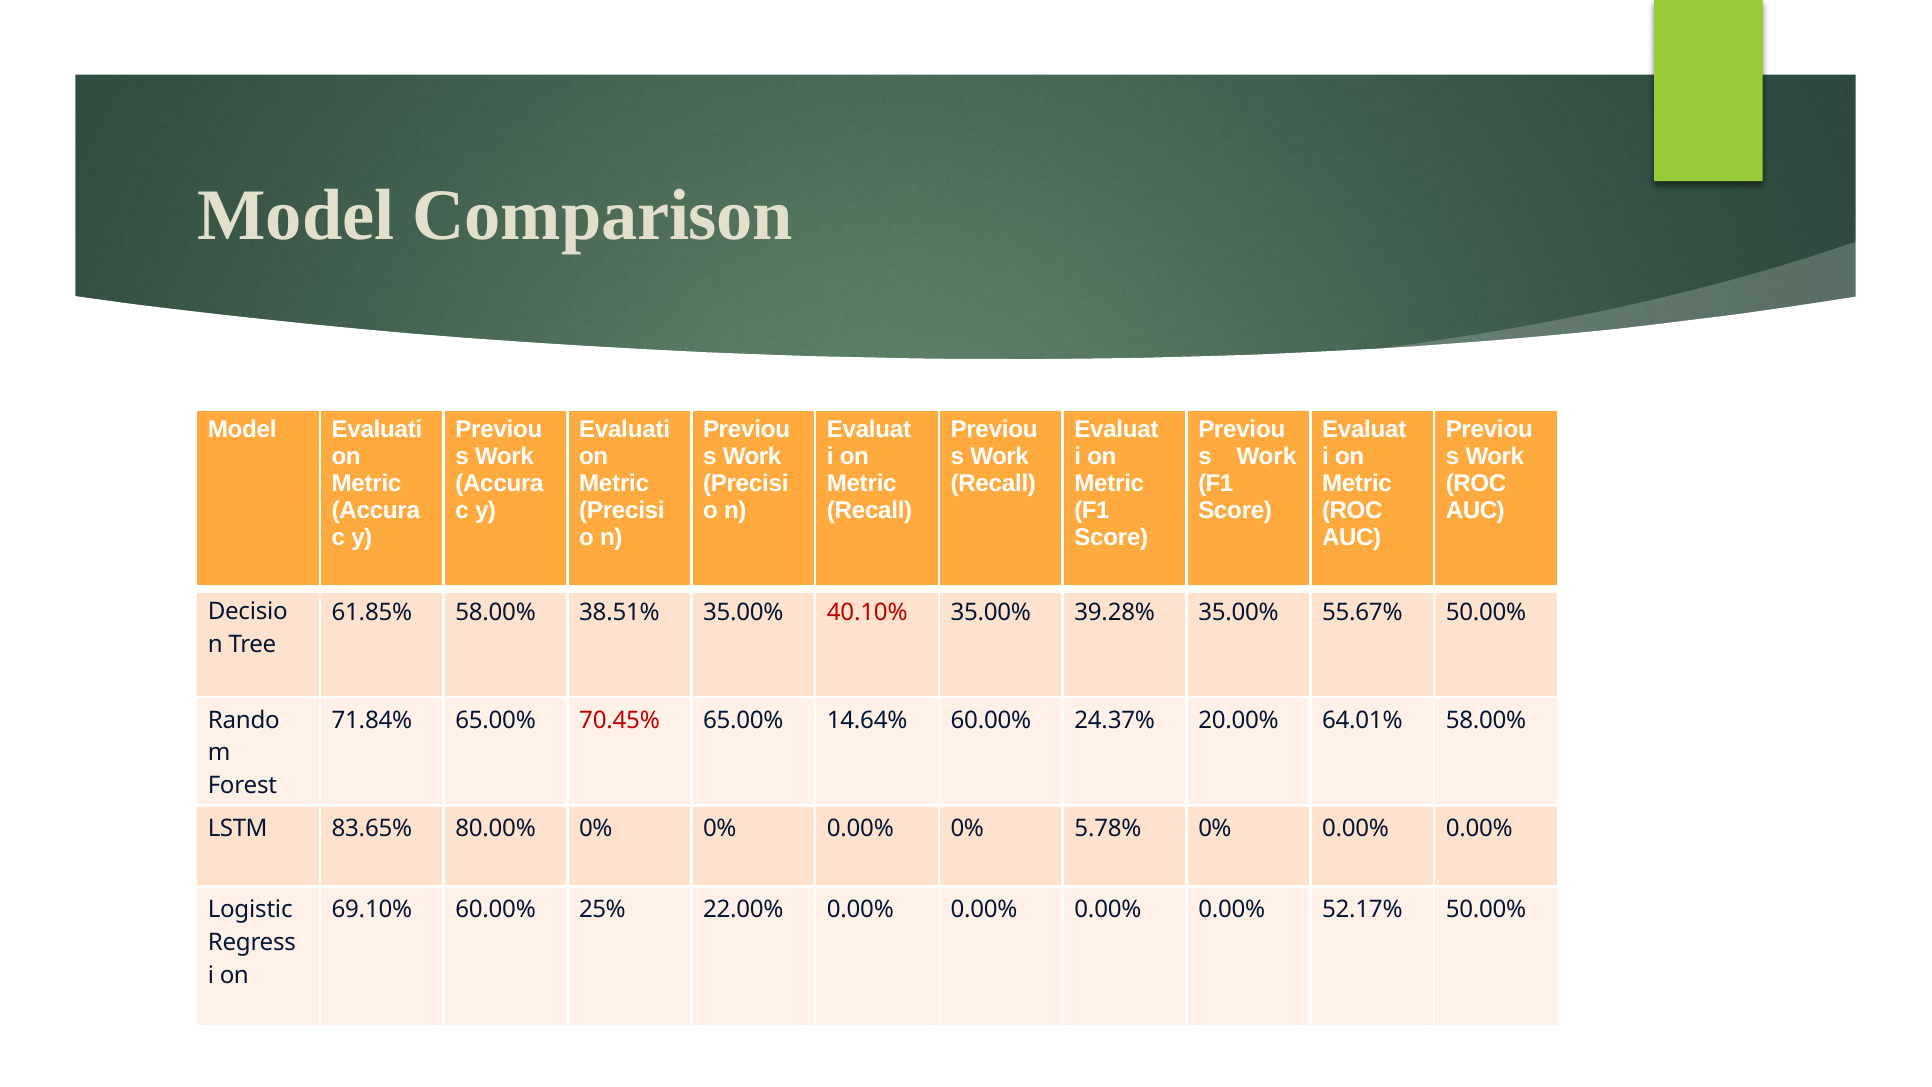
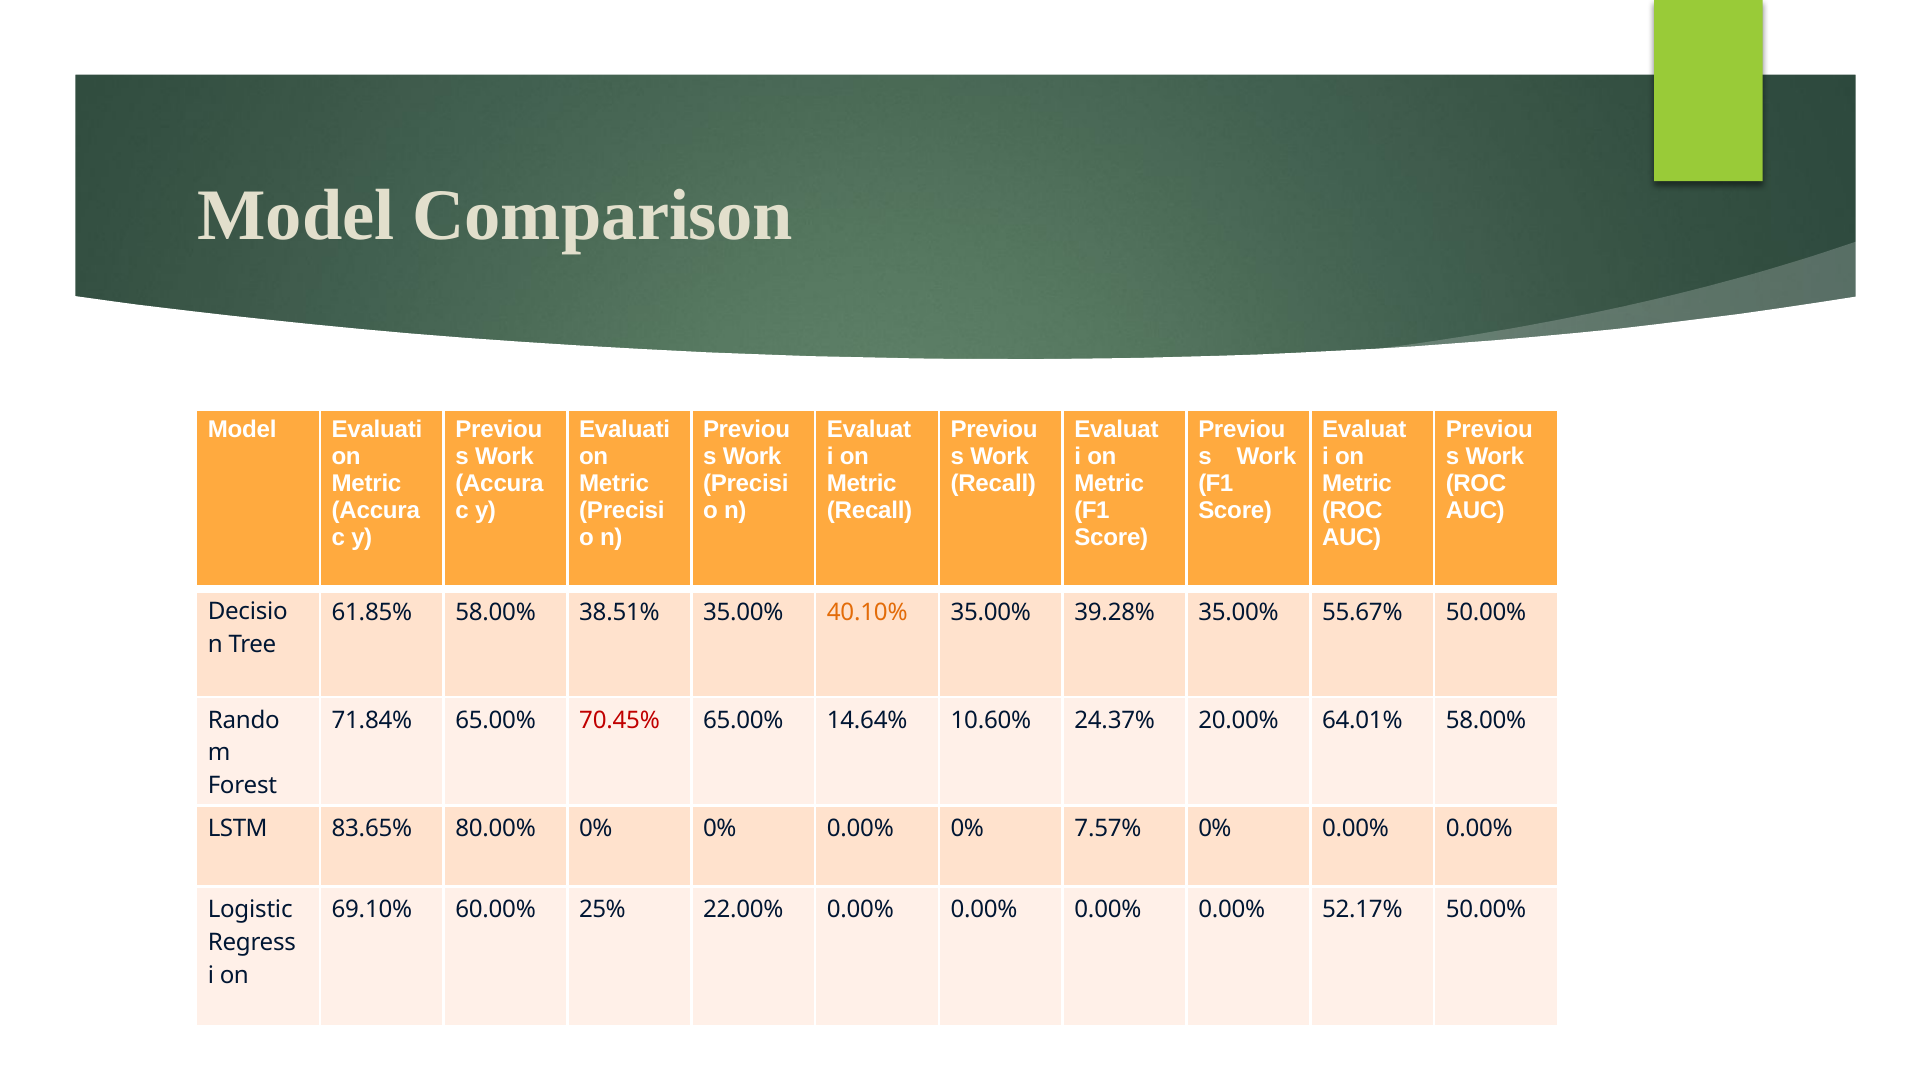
40.10% colour: red -> orange (867, 612)
14.64% 60.00%: 60.00% -> 10.60% (991, 720)
5.78%: 5.78% -> 7.57% (1108, 828)
